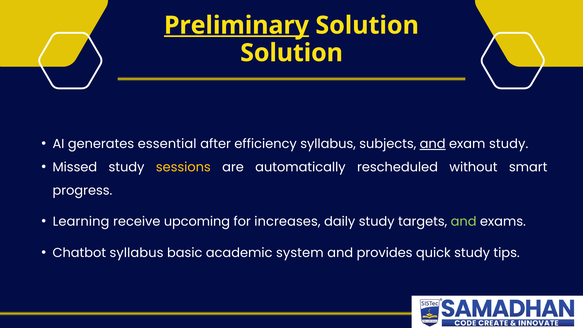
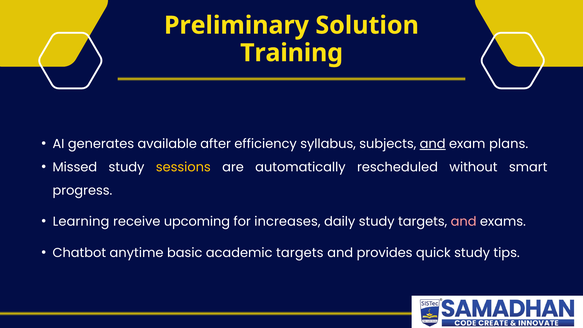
Preliminary underline: present -> none (236, 25)
Solution: Solution -> Training (292, 53)
essential: essential -> available (167, 144)
exam study: study -> plans (509, 144)
and colour: light green -> pink (464, 222)
Chatbot syllabus: syllabus -> anytime (137, 253)
academic system: system -> targets (300, 253)
